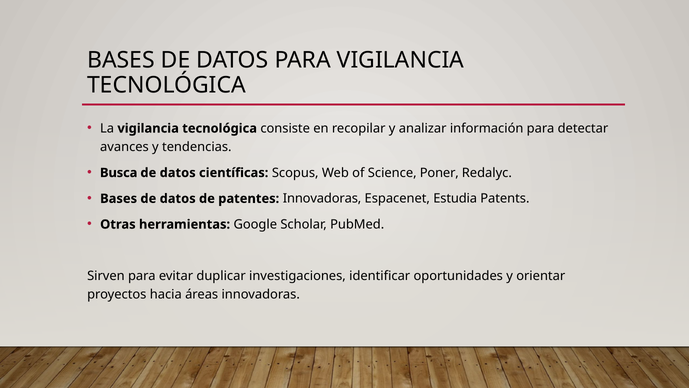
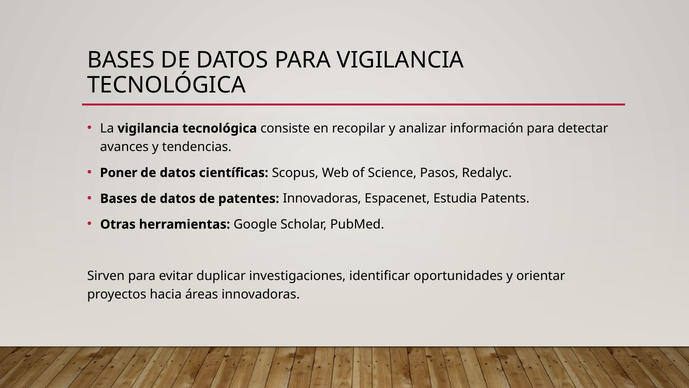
Busca: Busca -> Poner (119, 173)
Poner: Poner -> Pasos (439, 173)
